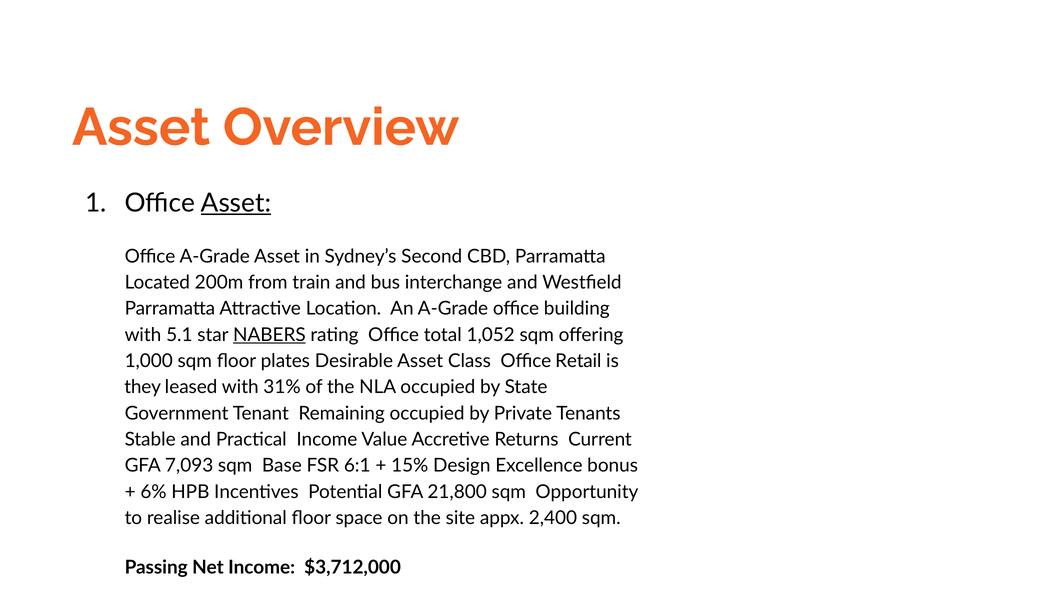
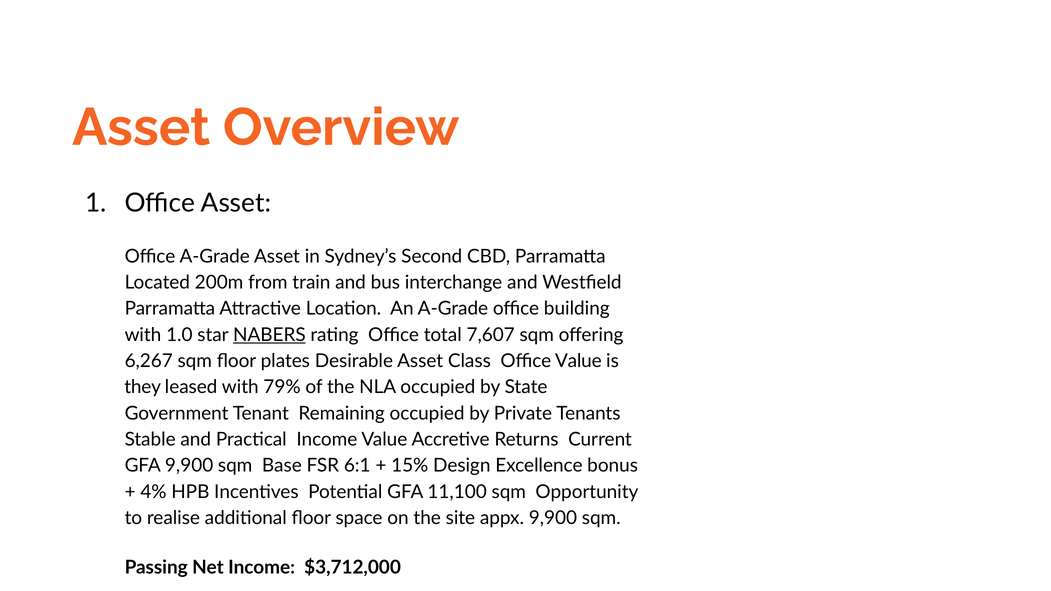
Asset underline: present -> none (236, 203)
5.1: 5.1 -> 1.0 (179, 335)
1,052: 1,052 -> 7,607 (491, 335)
1,000: 1,000 -> 6,267 (149, 361)
Office Retail: Retail -> Value (578, 361)
31%: 31% -> 79% (282, 387)
GFA 7,093: 7,093 -> 9,900 (189, 466)
6%: 6% -> 4% (153, 492)
21,800: 21,800 -> 11,100 (457, 492)
appx 2,400: 2,400 -> 9,900 (553, 518)
